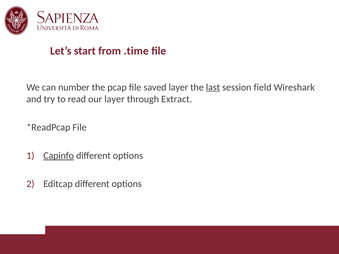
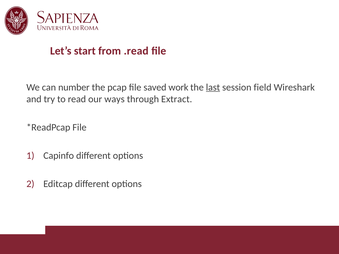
.time: .time -> .read (136, 51)
saved layer: layer -> work (178, 87)
our layer: layer -> ways (114, 99)
Capinfo underline: present -> none (59, 156)
